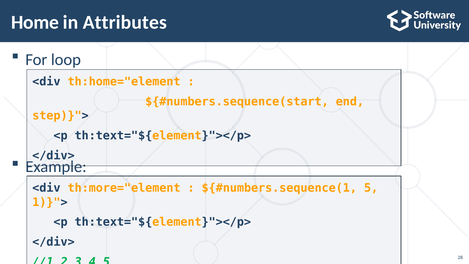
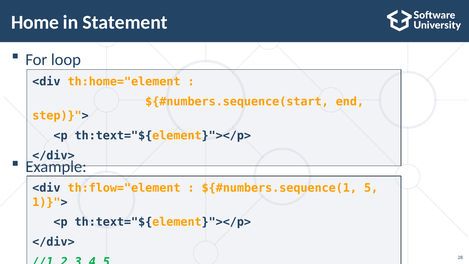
Attributes: Attributes -> Statement (125, 22)
th:more="element: th:more="element -> th:flow="element (124, 188)
